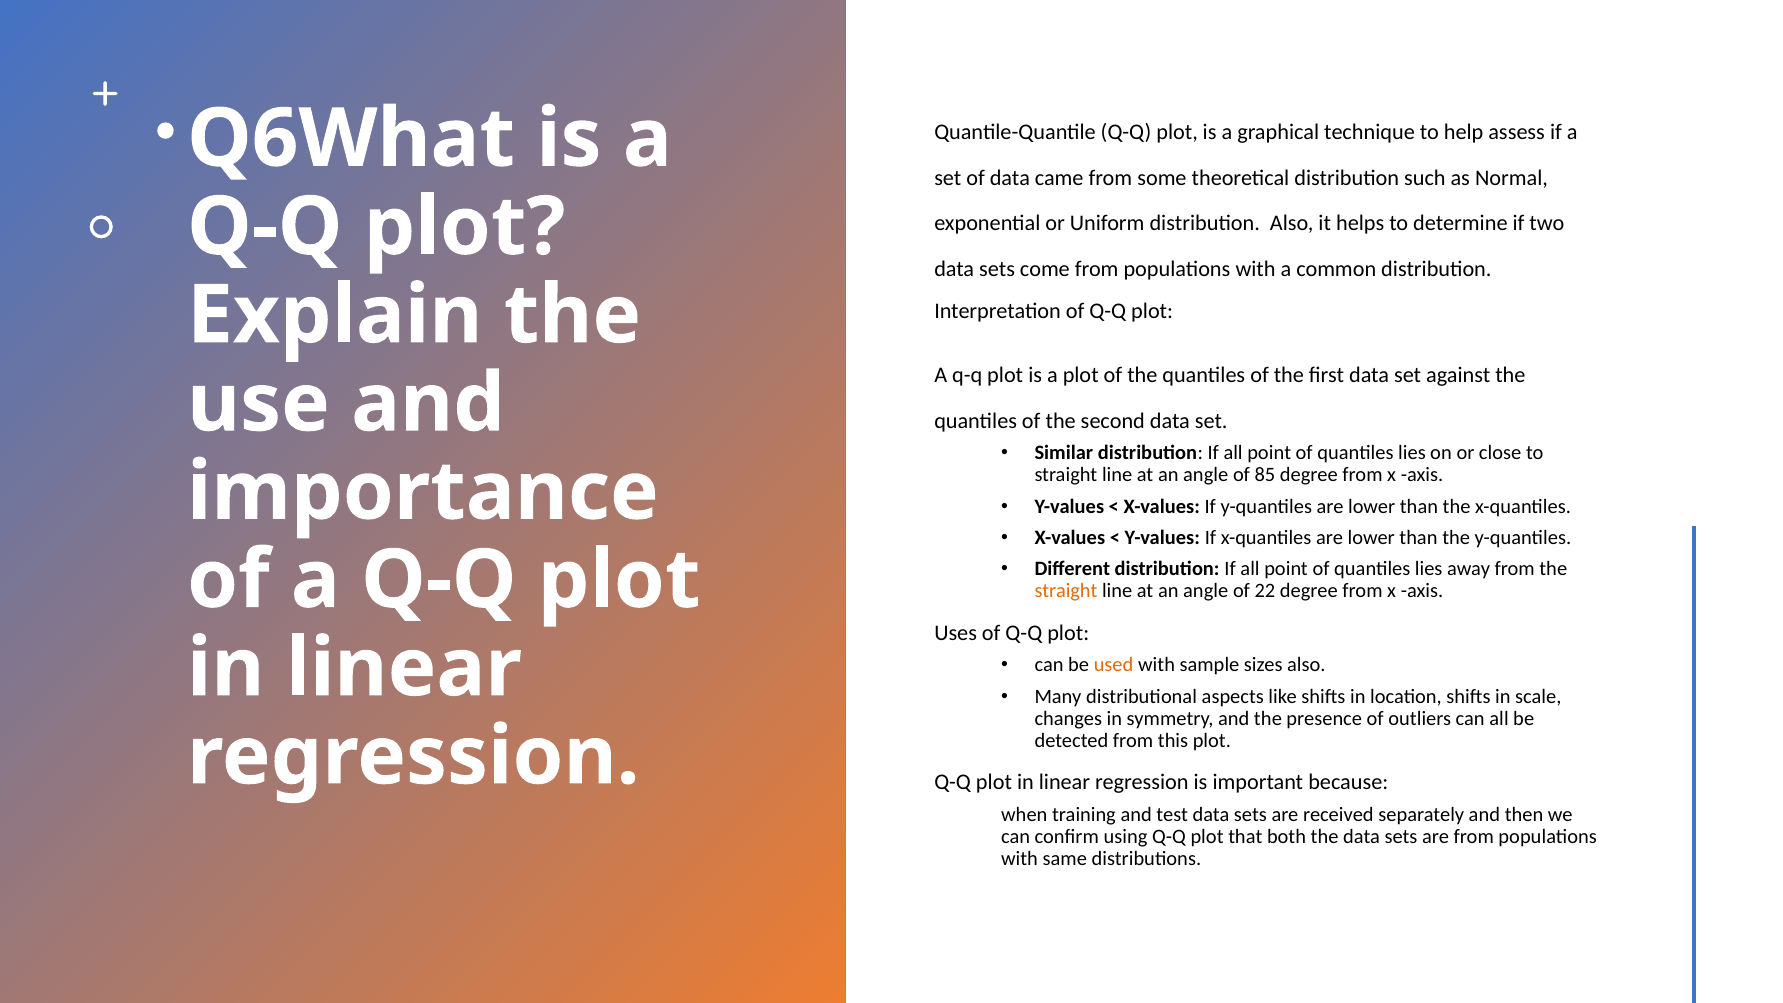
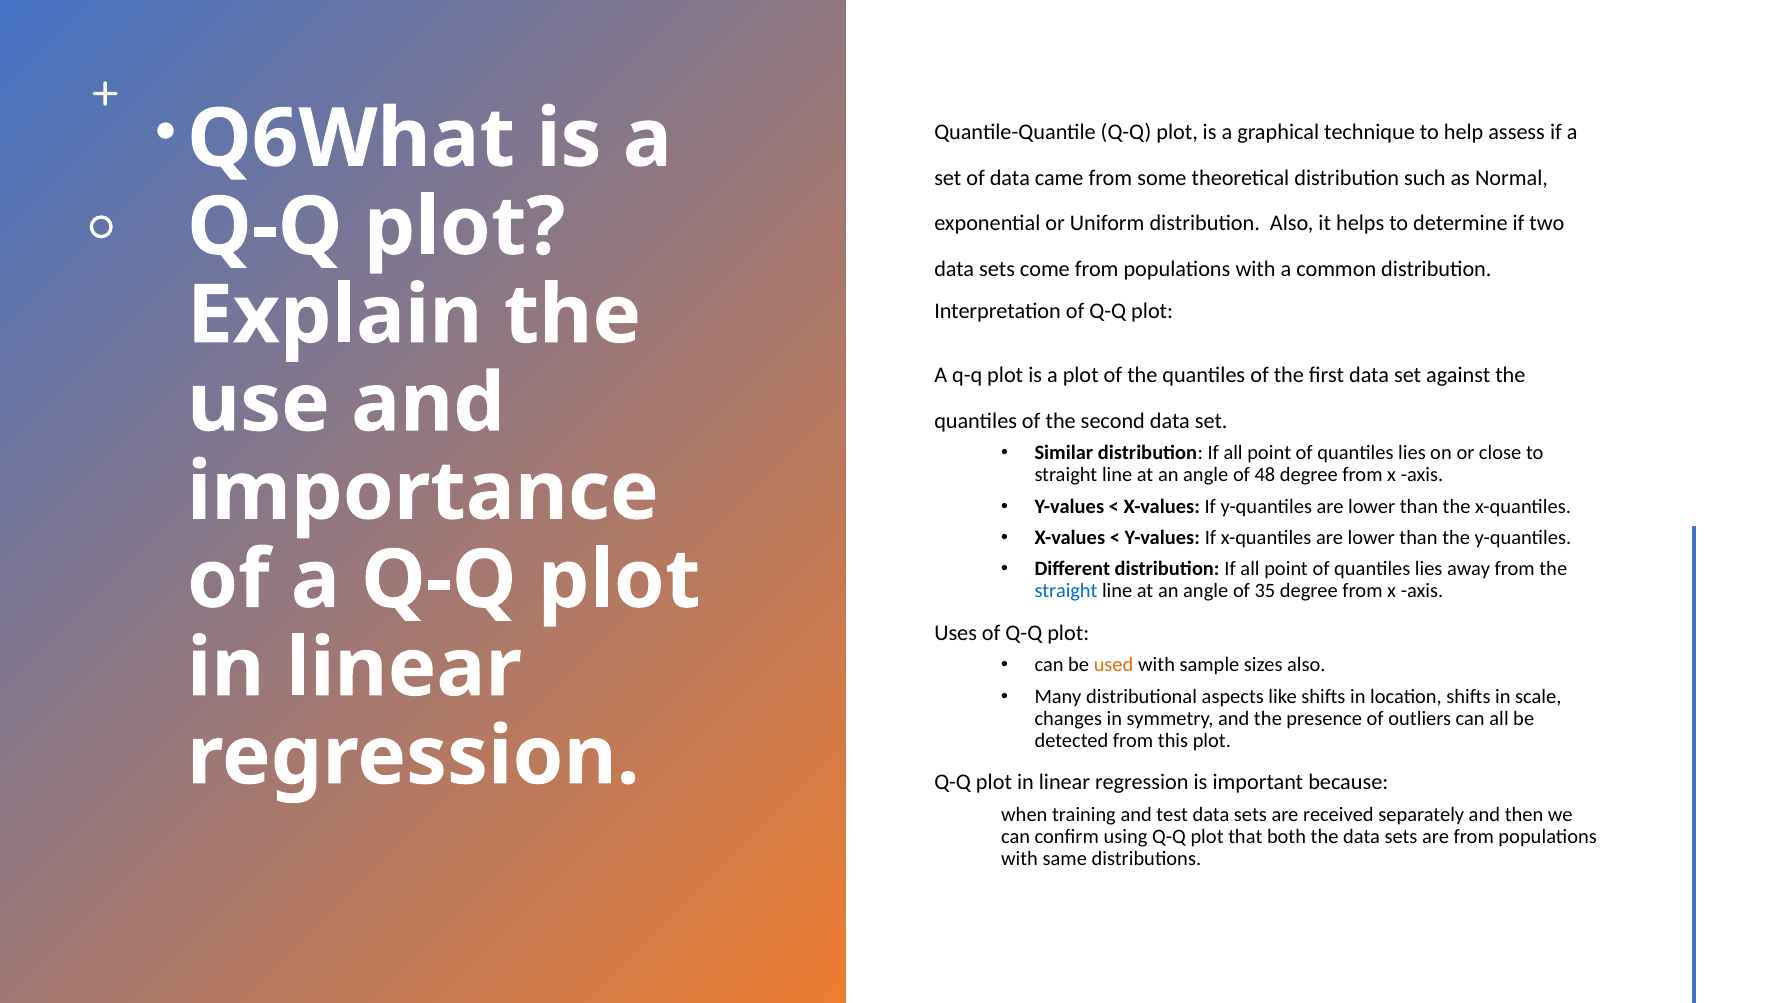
85: 85 -> 48 (1265, 475)
straight colour: orange -> blue (1066, 591)
22: 22 -> 35 (1265, 591)
